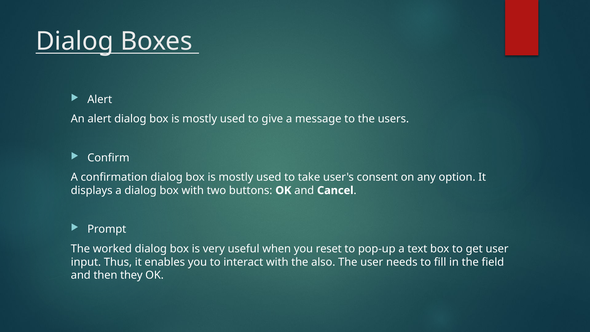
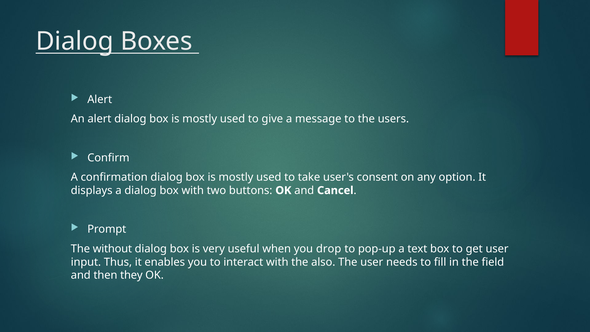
worked: worked -> without (112, 249)
reset: reset -> drop (329, 249)
